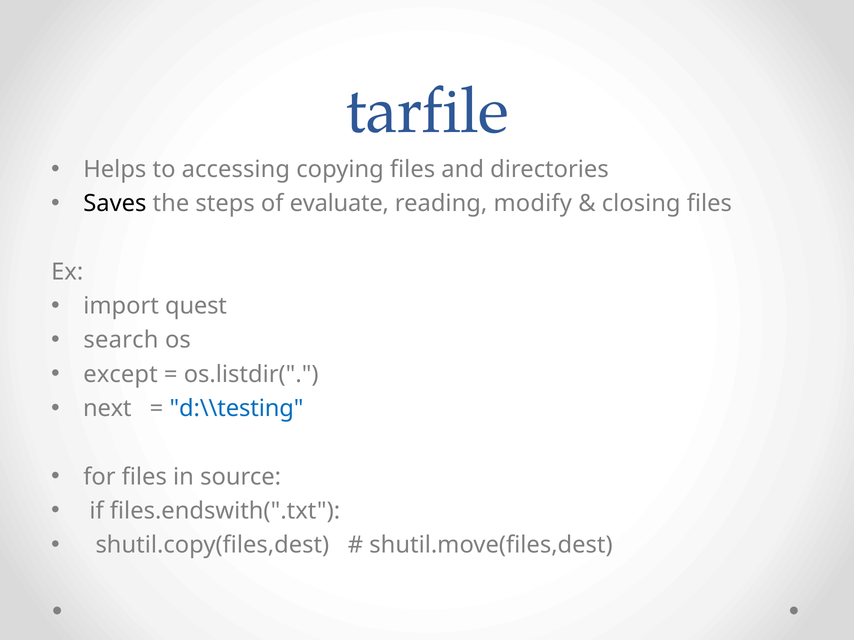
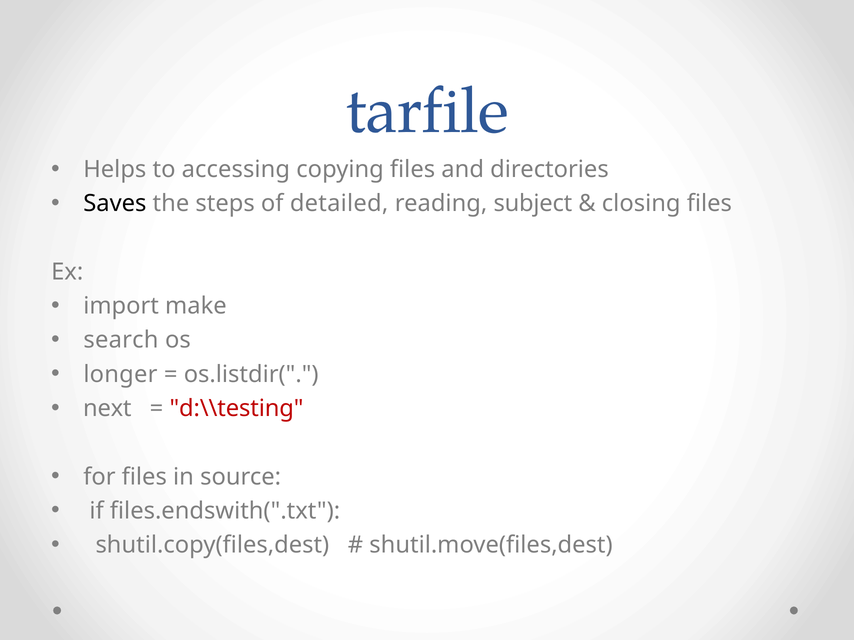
evaluate: evaluate -> detailed (339, 204)
modify: modify -> subject (533, 204)
quest: quest -> make (196, 306)
except: except -> longer (120, 375)
d:\\testing colour: blue -> red (237, 409)
